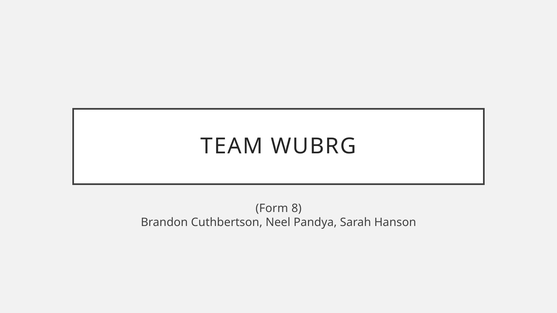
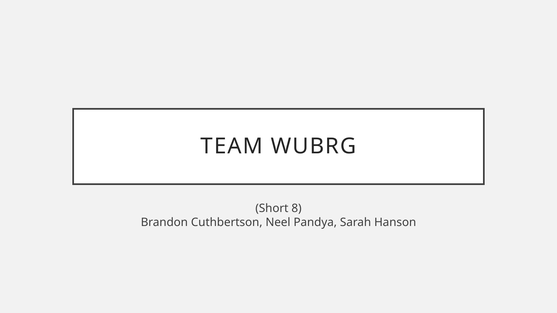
Form: Form -> Short (272, 209)
